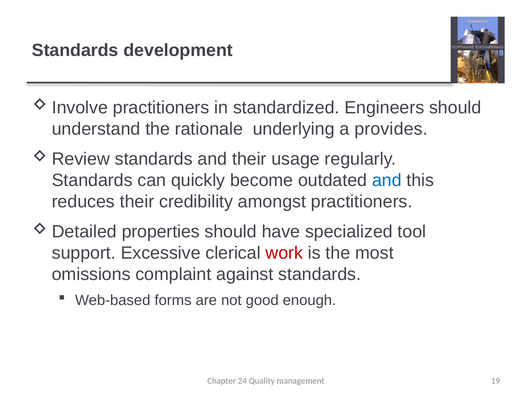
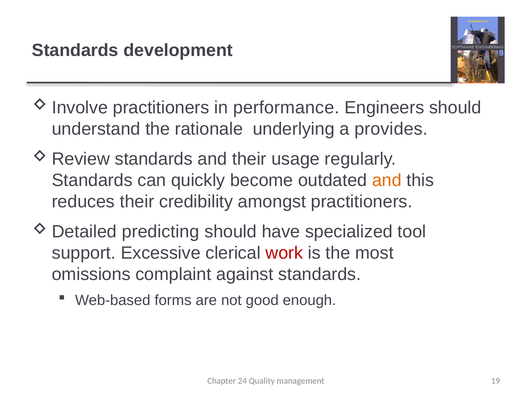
standardized: standardized -> performance (286, 108)
and colour: blue -> orange (387, 180)
properties: properties -> predicting (161, 232)
